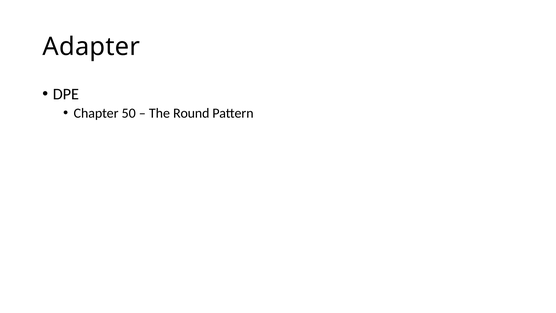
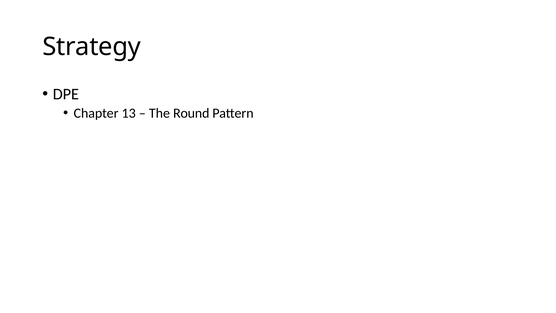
Adapter: Adapter -> Strategy (92, 47)
50: 50 -> 13 (129, 113)
